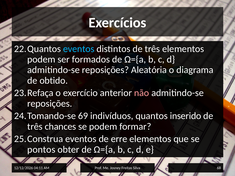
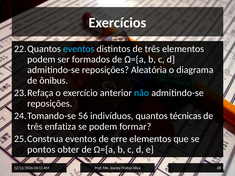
obtido: obtido -> ônibus (54, 81)
não colour: pink -> light blue (142, 93)
69: 69 -> 56 (83, 116)
inserido: inserido -> técnicas (186, 116)
chances: chances -> enfatiza (60, 127)
